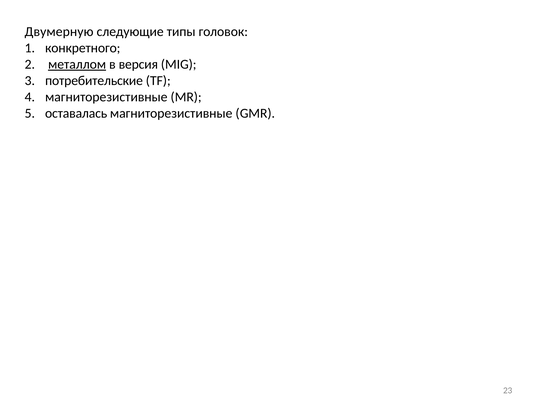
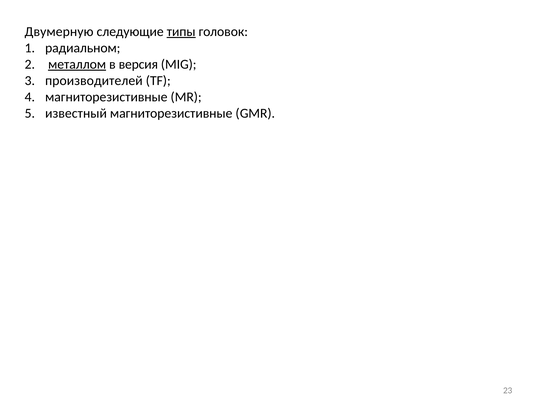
типы underline: none -> present (181, 32)
конкретного: конкретного -> радиальном (83, 48)
потребительские: потребительские -> производителей (94, 81)
оставалась: оставалась -> известный (76, 113)
